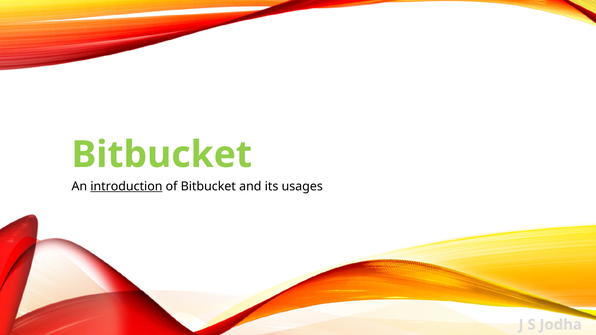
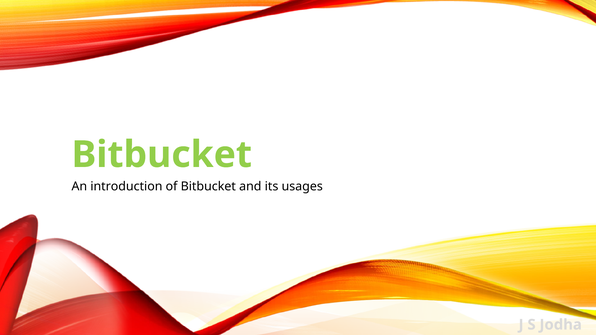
introduction underline: present -> none (126, 186)
